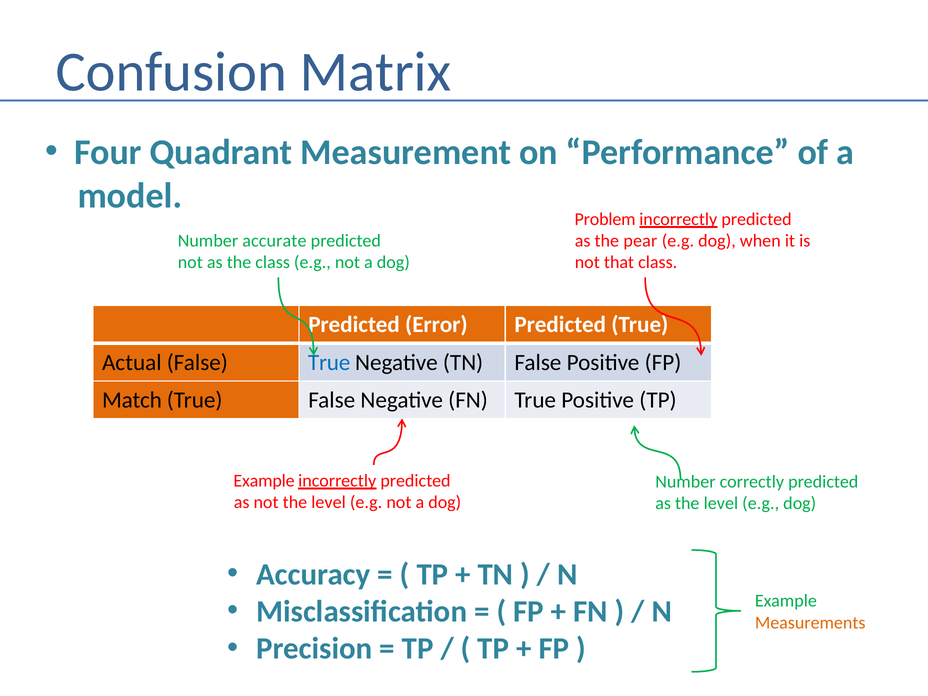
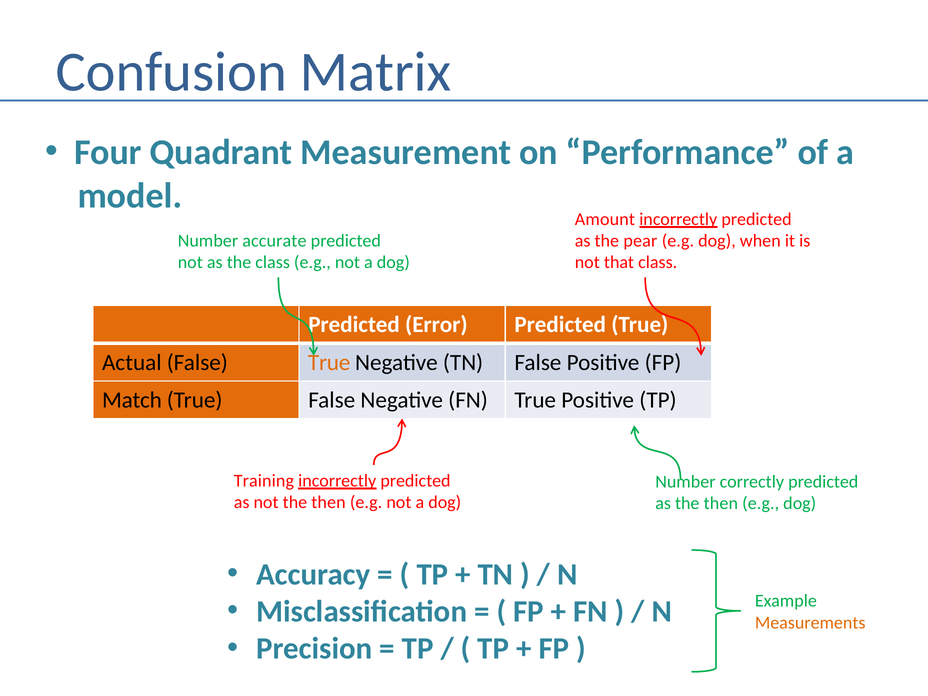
Problem: Problem -> Amount (605, 219)
True colour: blue -> orange (329, 362)
Example: Example -> Training (264, 481)
not the level: level -> then (329, 502)
as the level: level -> then (721, 503)
